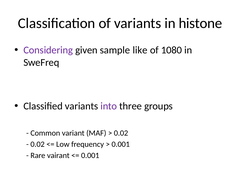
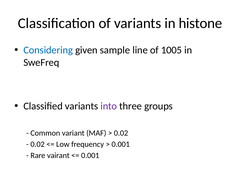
Considering colour: purple -> blue (48, 50)
like: like -> line (140, 50)
1080: 1080 -> 1005 (171, 50)
